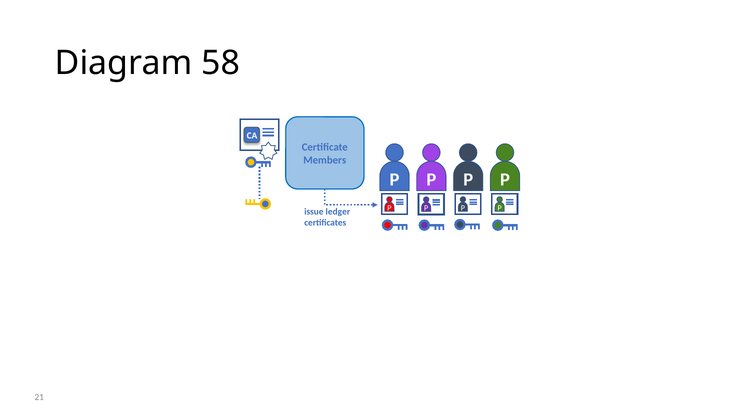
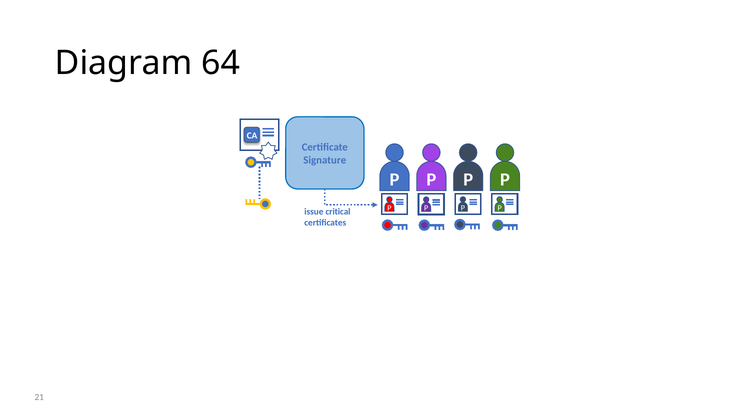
58: 58 -> 64 (221, 63)
Members: Members -> Signature (325, 160)
ledger: ledger -> critical (338, 212)
